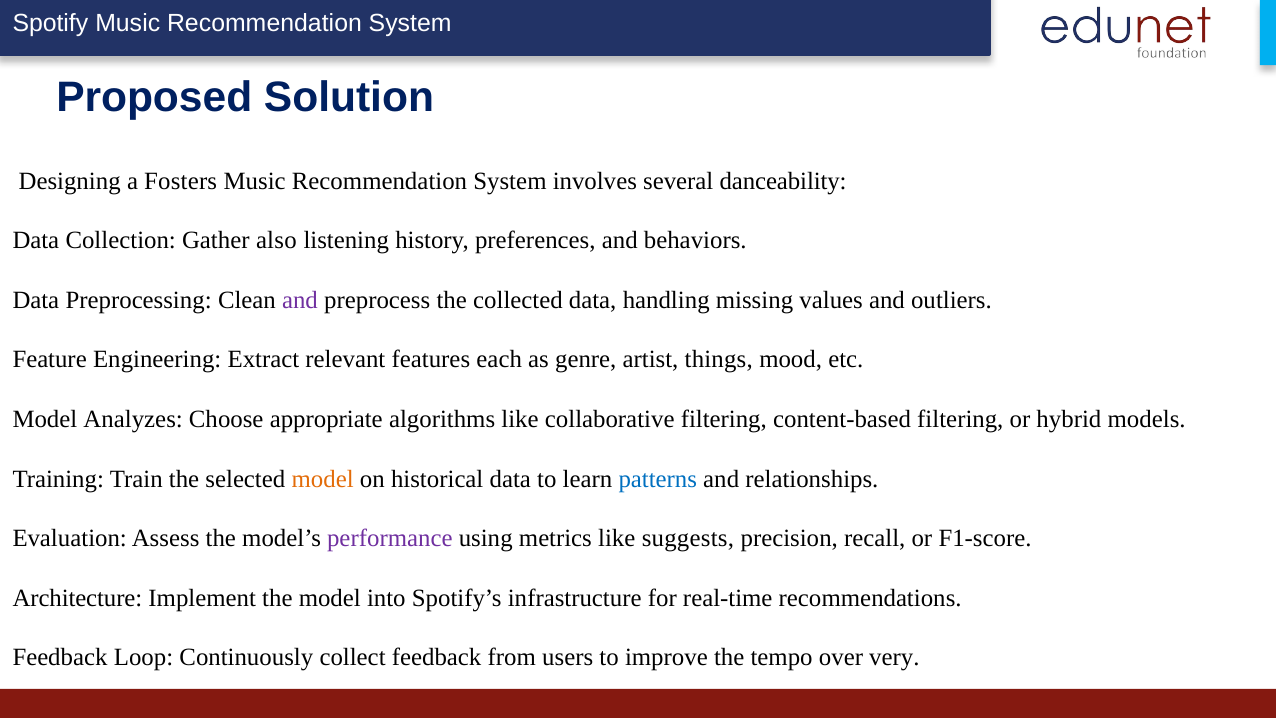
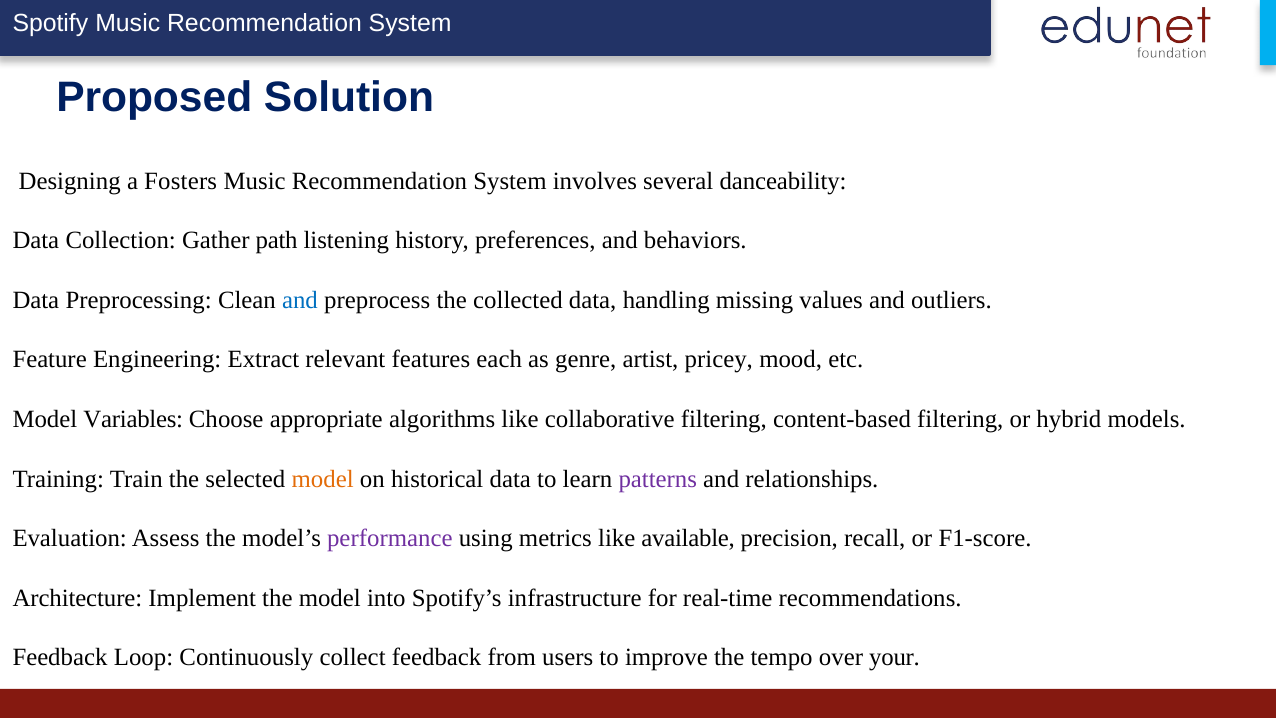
also: also -> path (277, 240)
and colour: purple -> blue (300, 300)
things: things -> pricey (719, 360)
Analyzes: Analyzes -> Variables (133, 419)
patterns colour: blue -> purple (658, 479)
suggests: suggests -> available (688, 538)
very: very -> your (895, 658)
